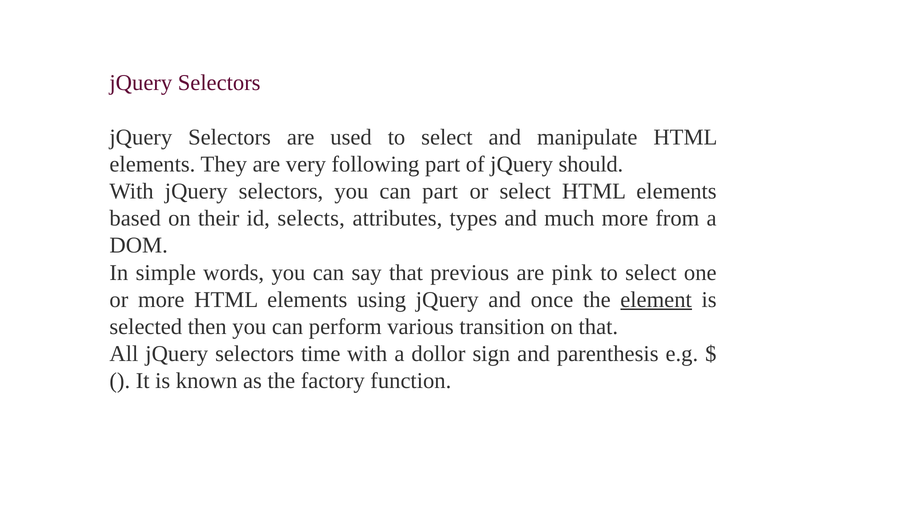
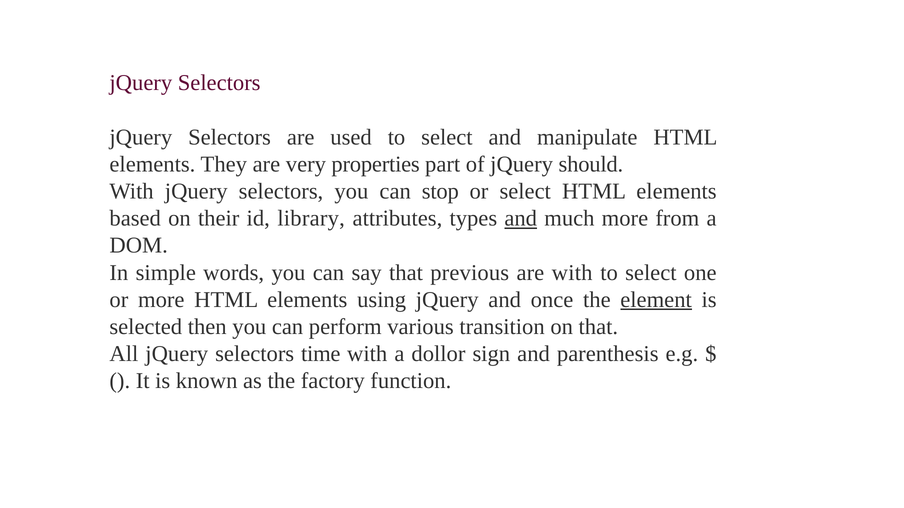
following: following -> properties (376, 164)
can part: part -> stop (440, 192)
selects: selects -> library (311, 219)
and underline: none -> present (521, 219)
are pink: pink -> with (572, 273)
